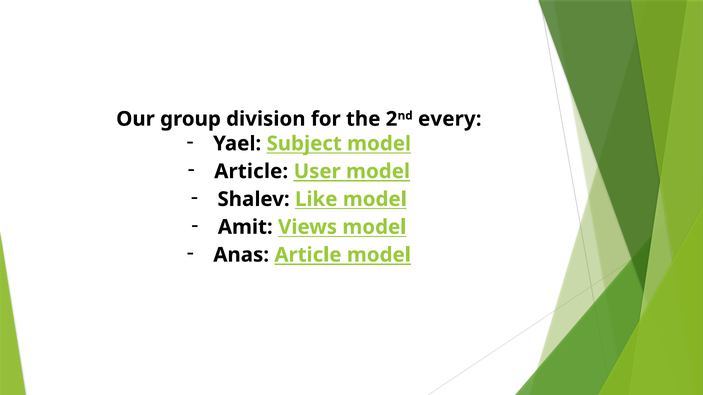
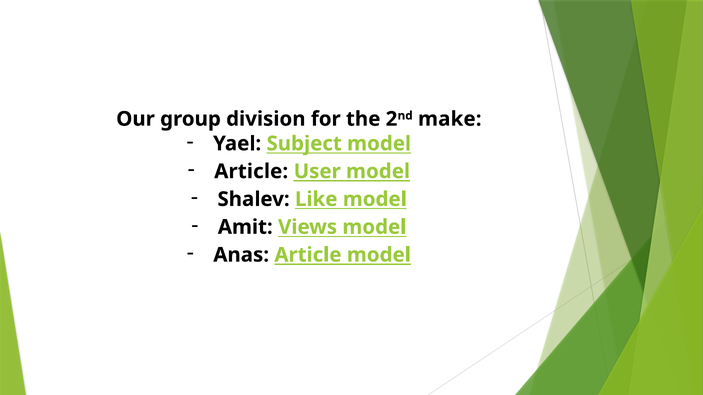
every: every -> make (450, 119)
